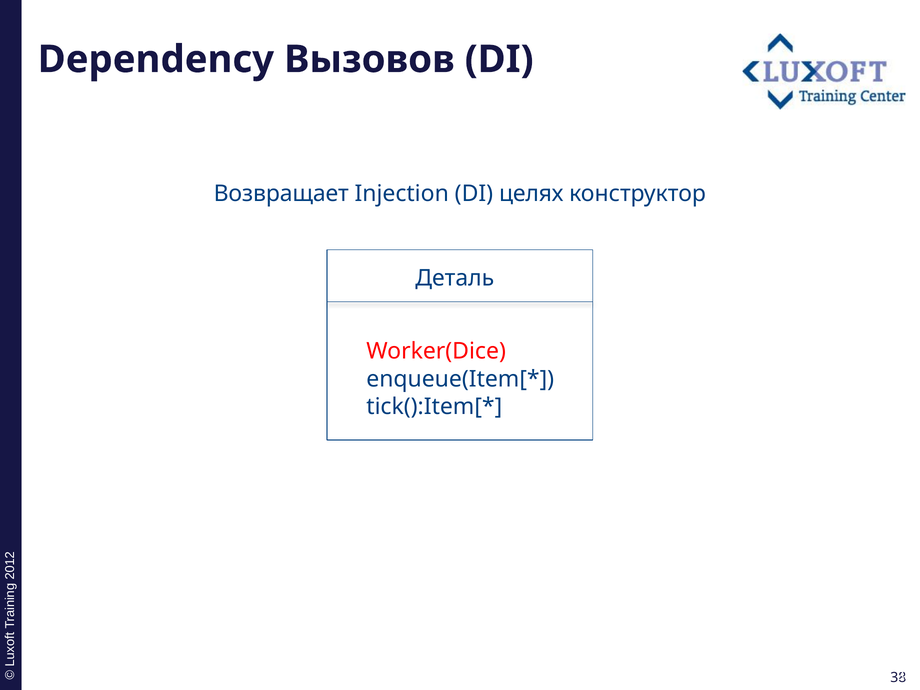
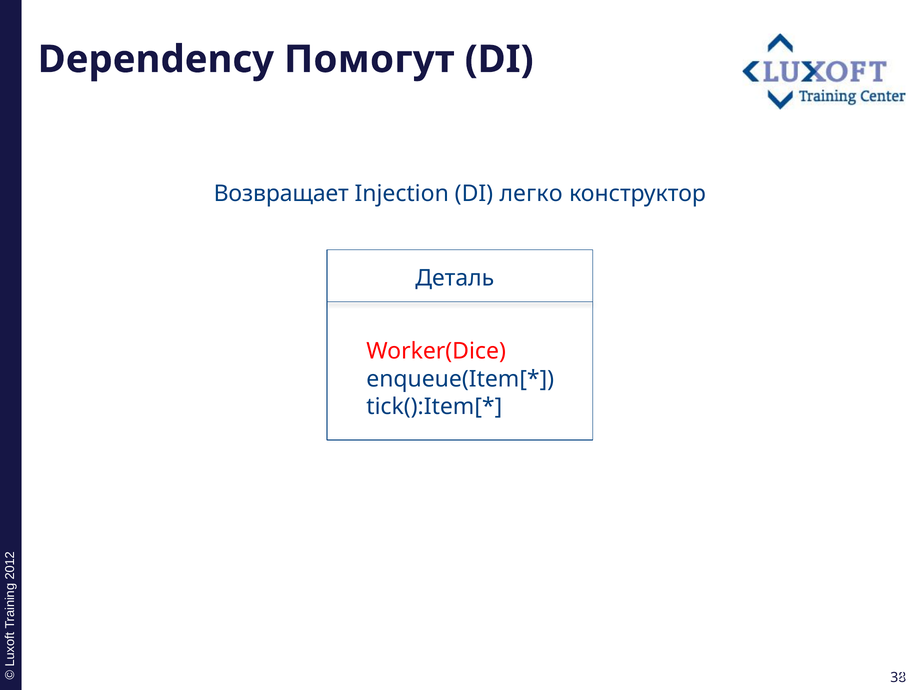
Вызовов: Вызовов -> Помогут (369, 59)
целях: целях -> легко (531, 194)
